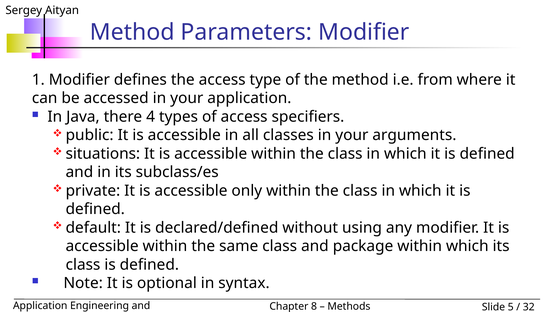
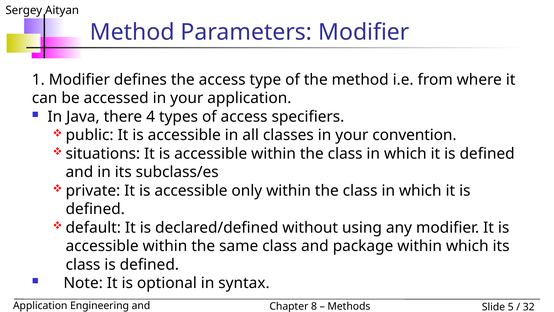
arguments: arguments -> convention (414, 135)
